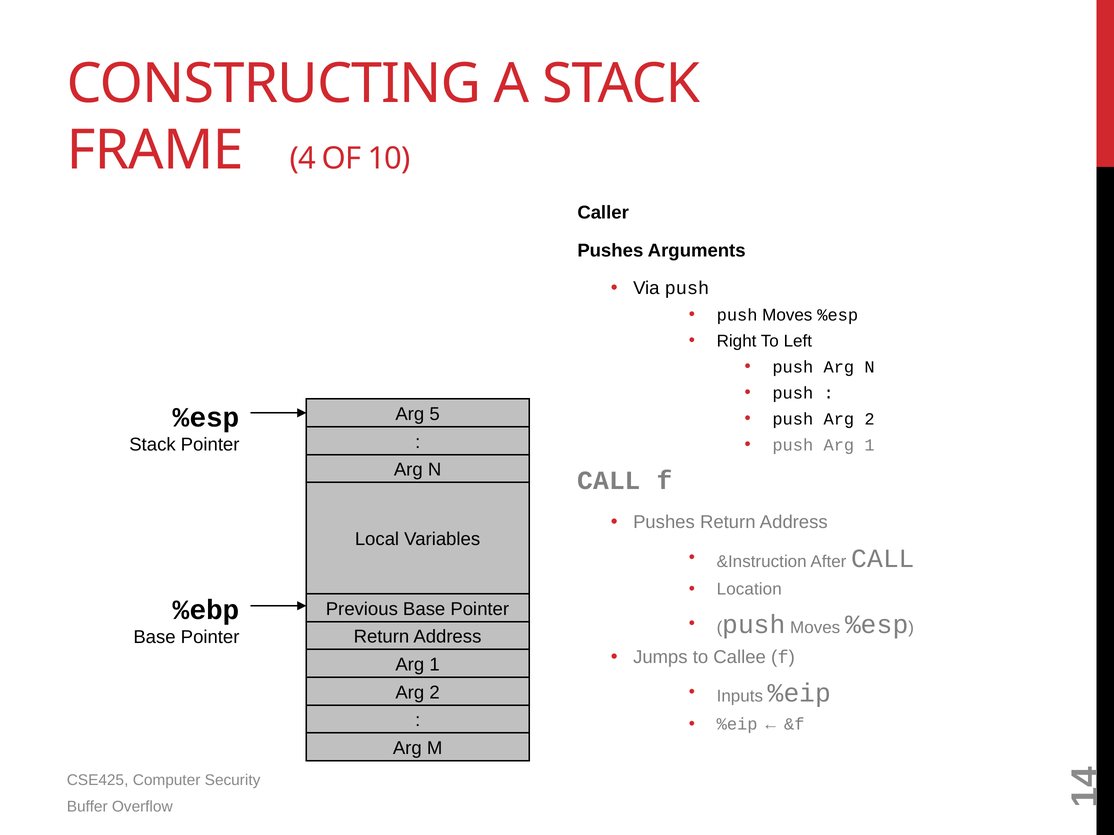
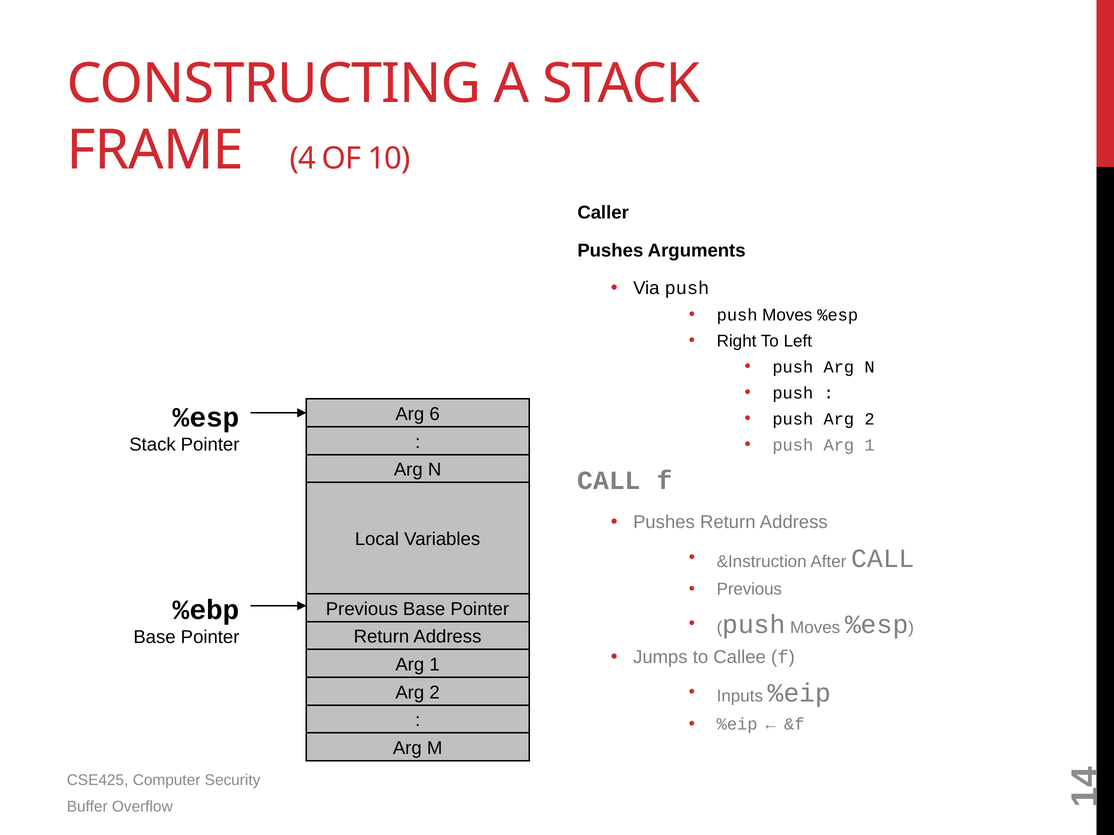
5: 5 -> 6 (435, 414)
Location: Location -> Previous (749, 590)
